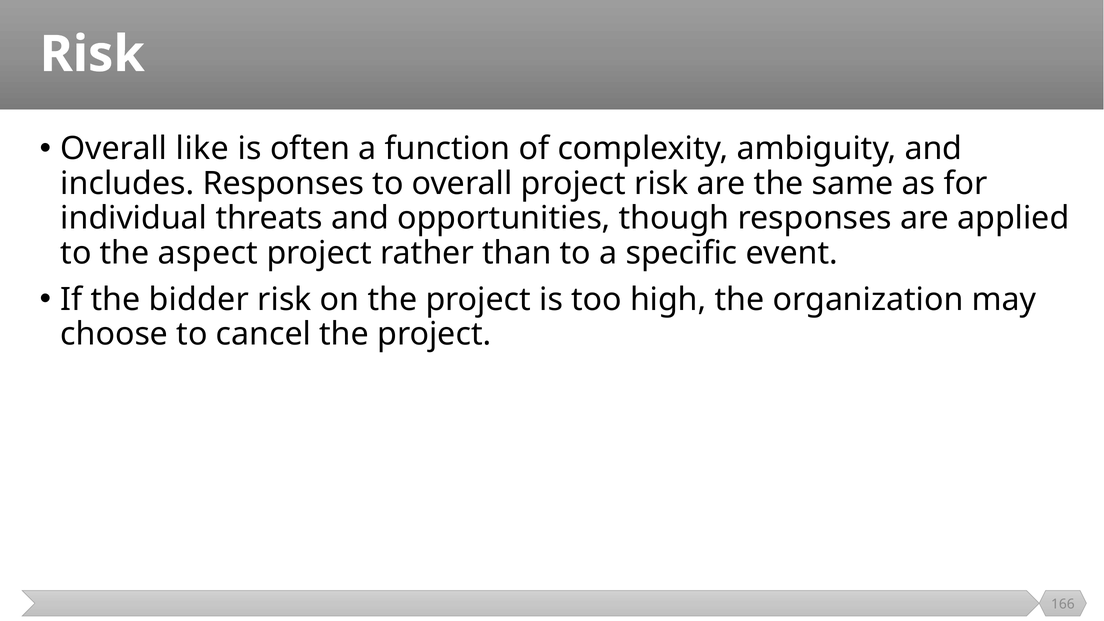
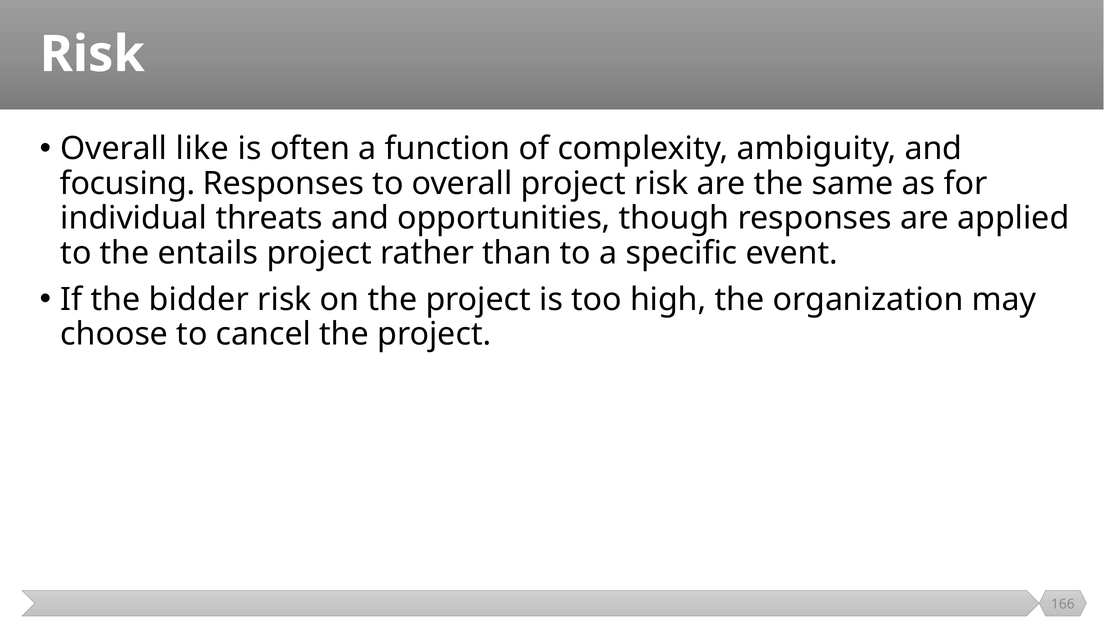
includes: includes -> focusing (128, 184)
aspect: aspect -> entails (208, 253)
